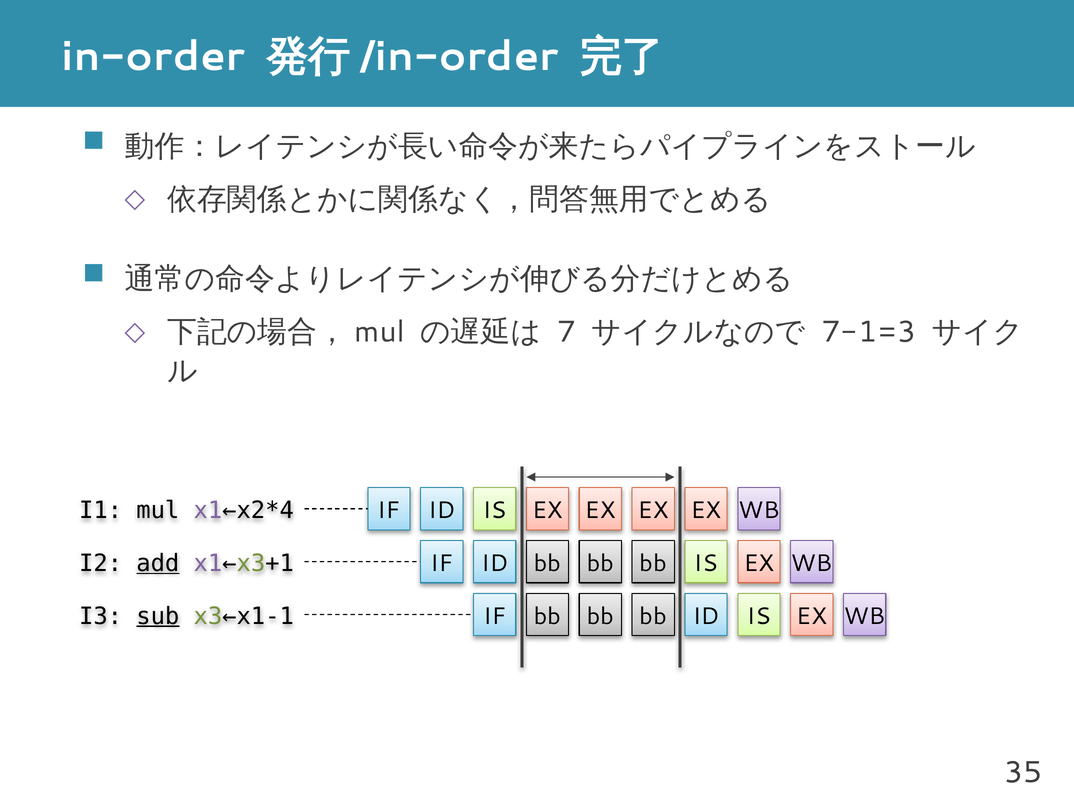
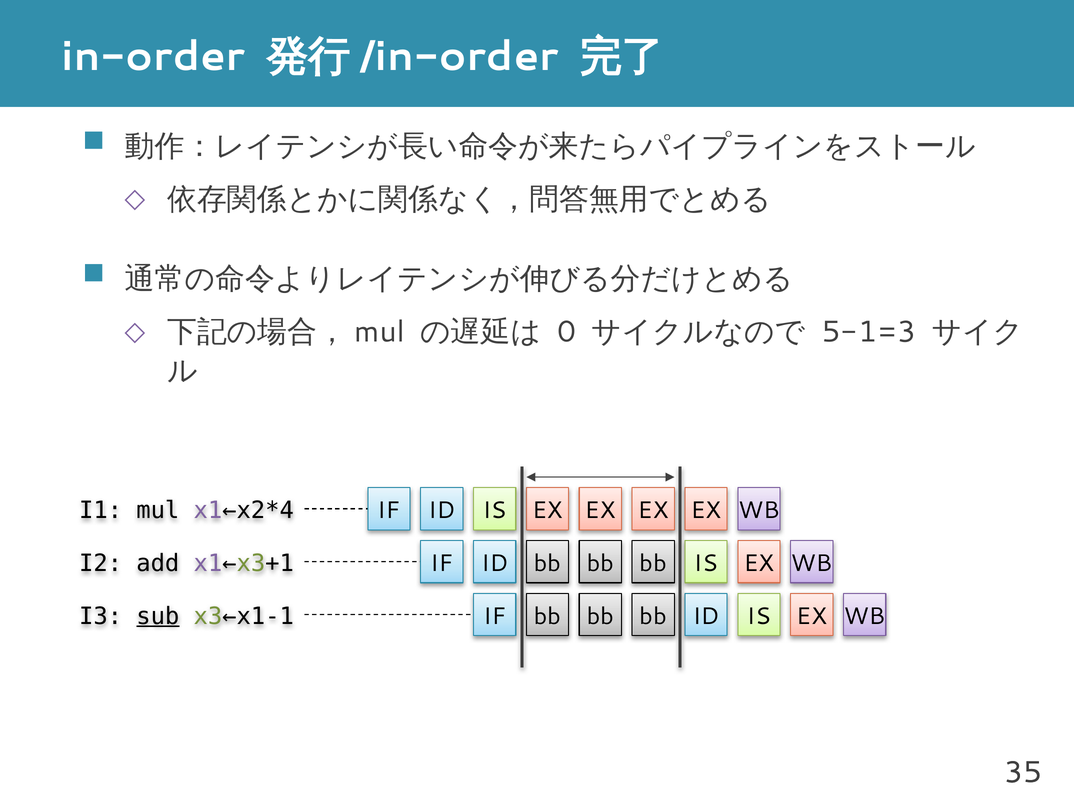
7: 7 -> 0 (567, 332)
7-1=3: 7-1=3 -> 5-1=3 (869, 332)
add underline: present -> none (158, 563)
